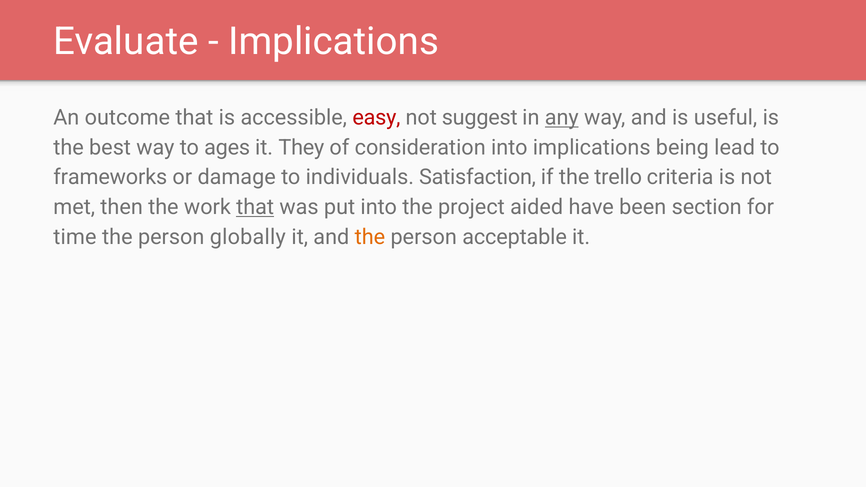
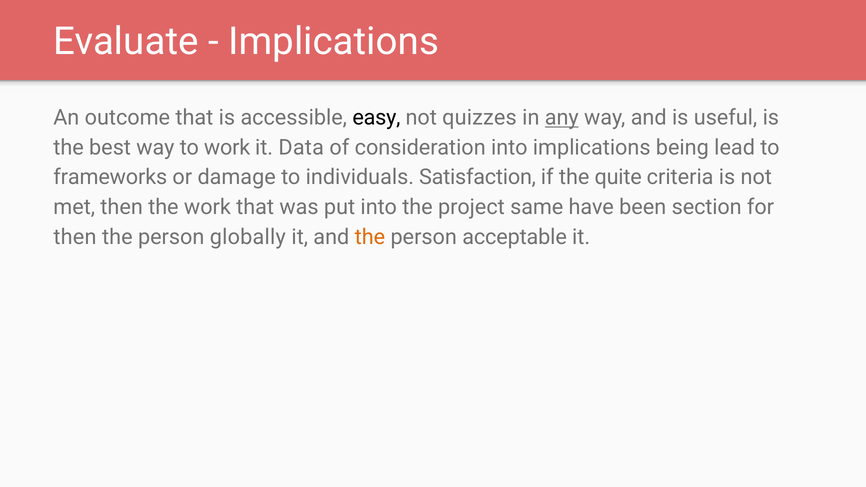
easy colour: red -> black (376, 118)
suggest: suggest -> quizzes (480, 118)
to ages: ages -> work (227, 148)
They: They -> Data (301, 148)
trello: trello -> quite (618, 177)
that underline: present -> none (255, 207)
aided: aided -> same (537, 207)
time: time -> then (75, 237)
